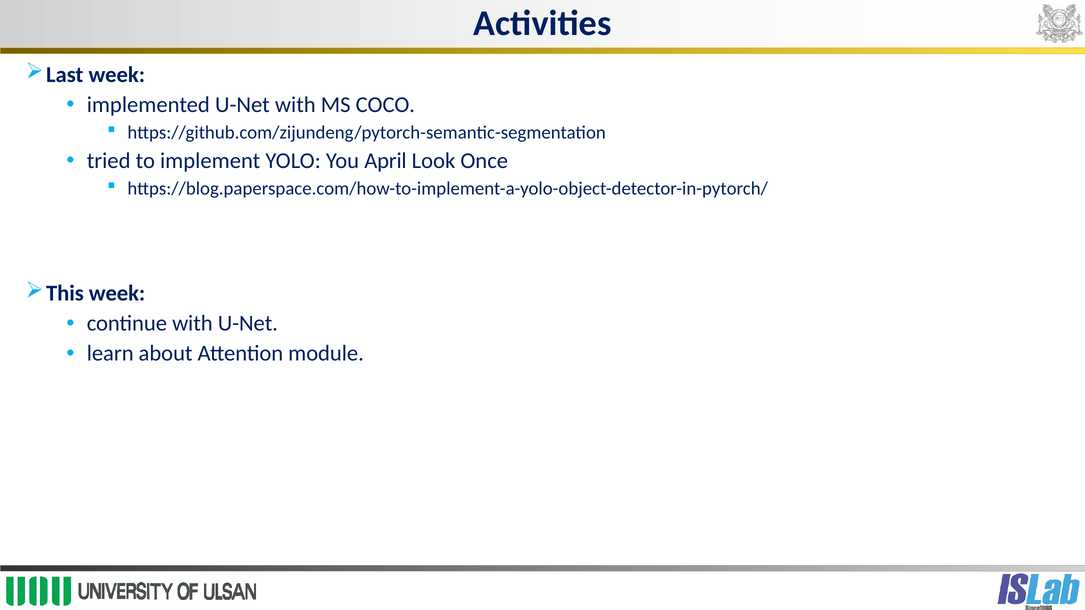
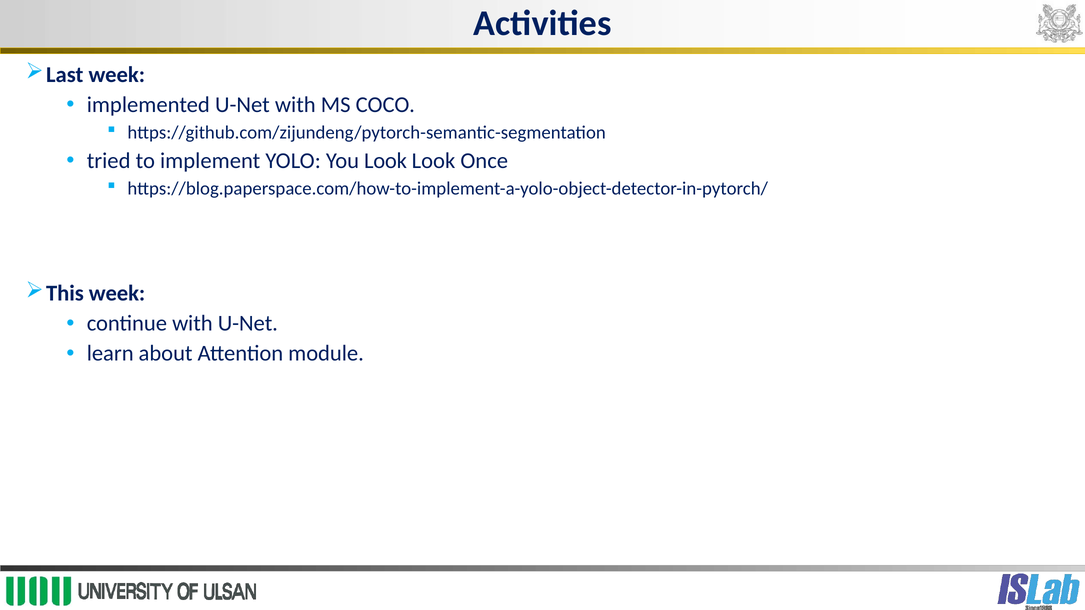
You April: April -> Look (385, 161)
